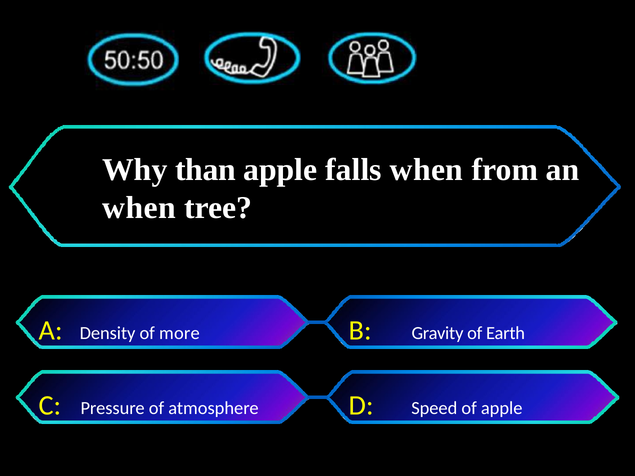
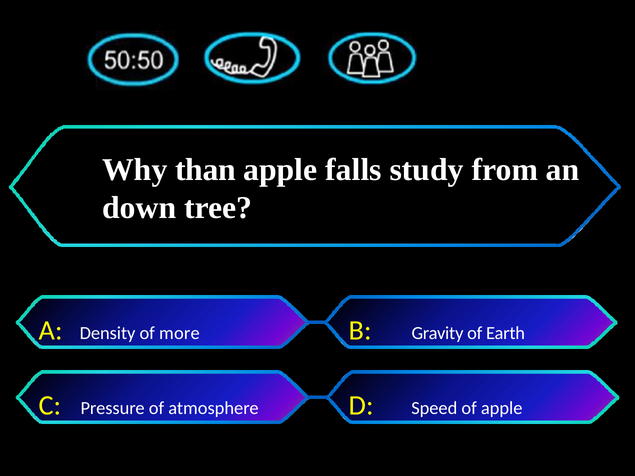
falls when: when -> study (427, 170)
when: when -> down (139, 208)
